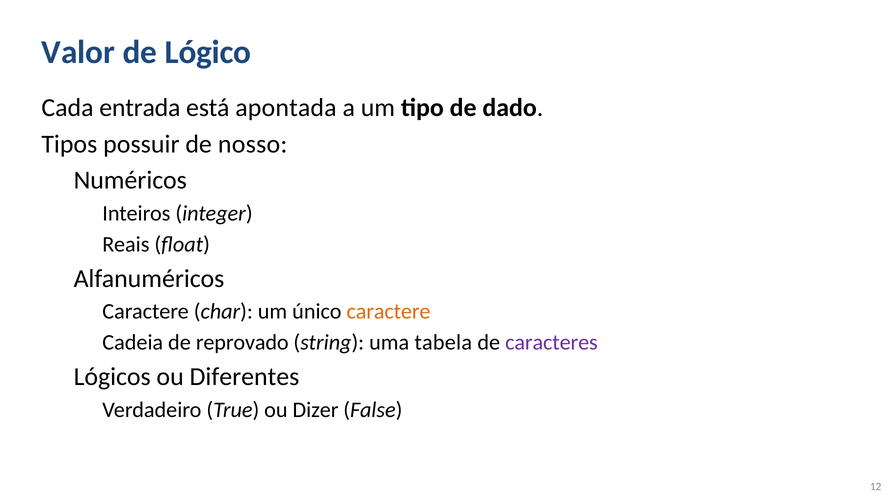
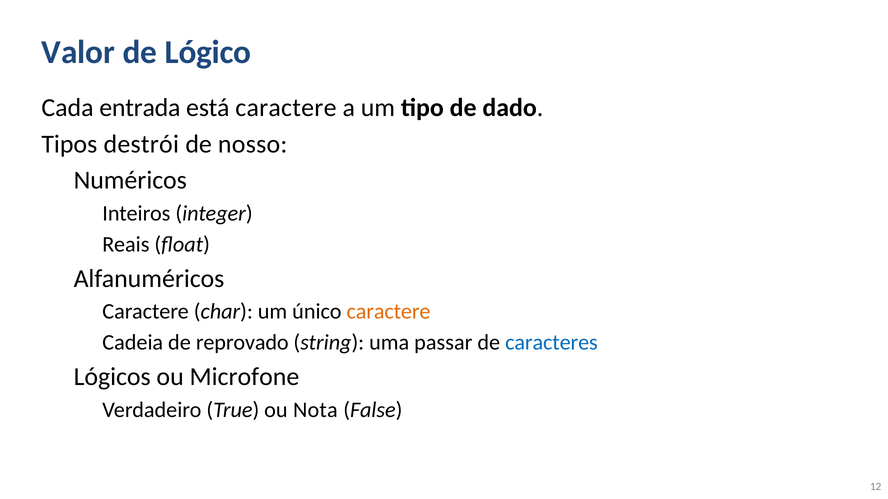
está apontada: apontada -> caractere (286, 108)
possuir: possuir -> destrói (141, 144)
tabela: tabela -> passar (443, 343)
caracteres colour: purple -> blue (552, 343)
Diferentes: Diferentes -> Microfone (244, 377)
Dizer: Dizer -> Nota (315, 410)
